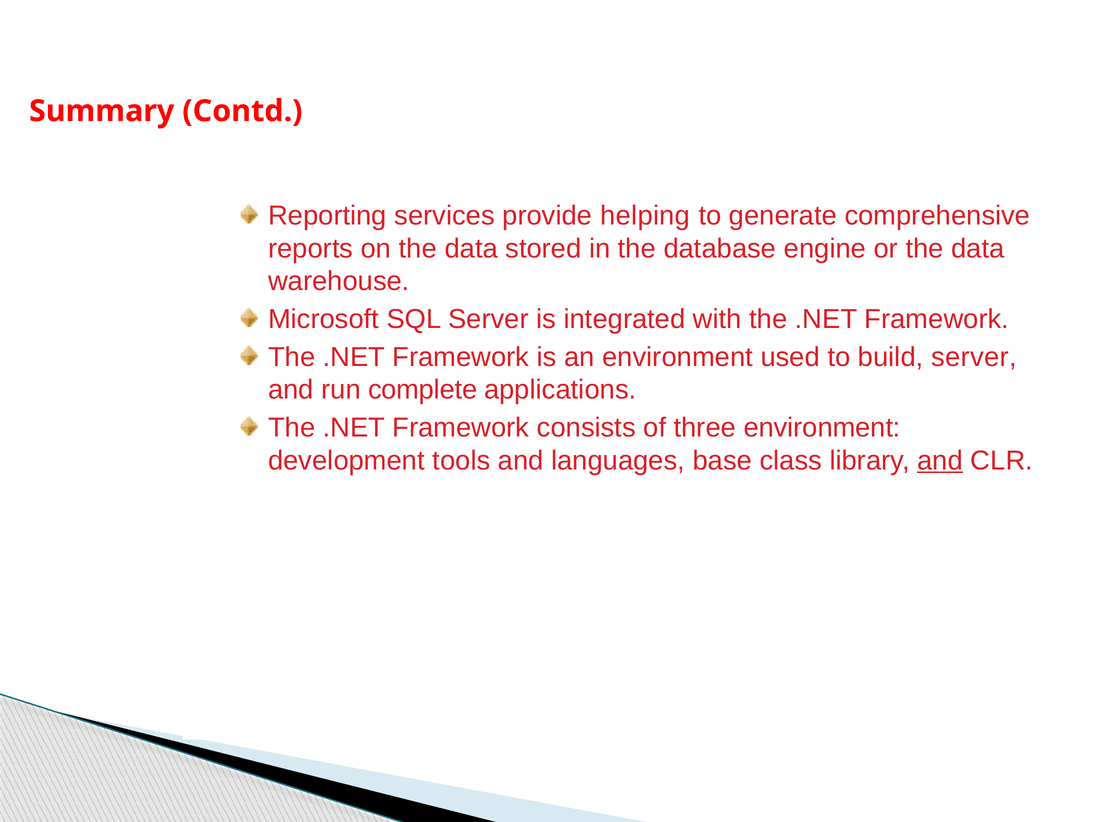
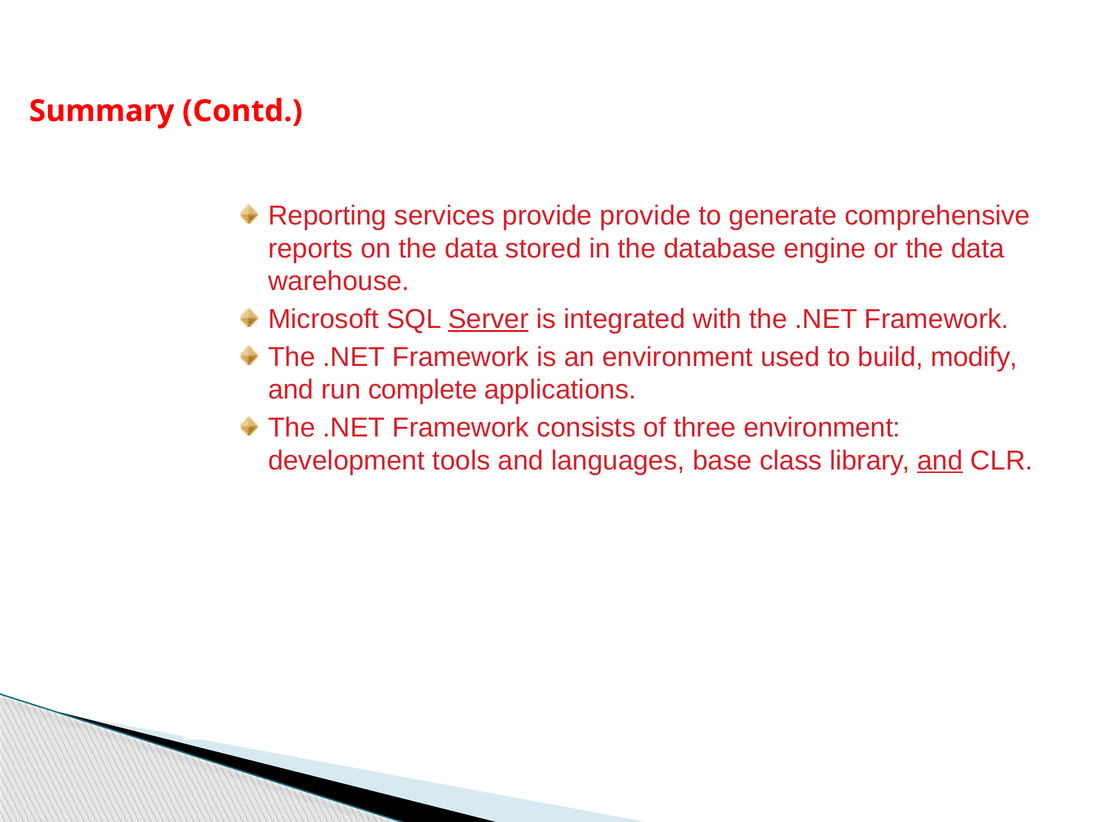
provide helping: helping -> provide (645, 216)
Server underline: none -> present (488, 319)
build server: server -> modify (974, 357)
